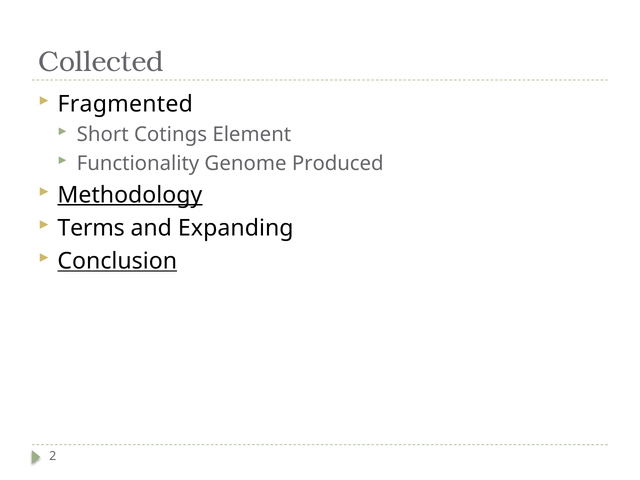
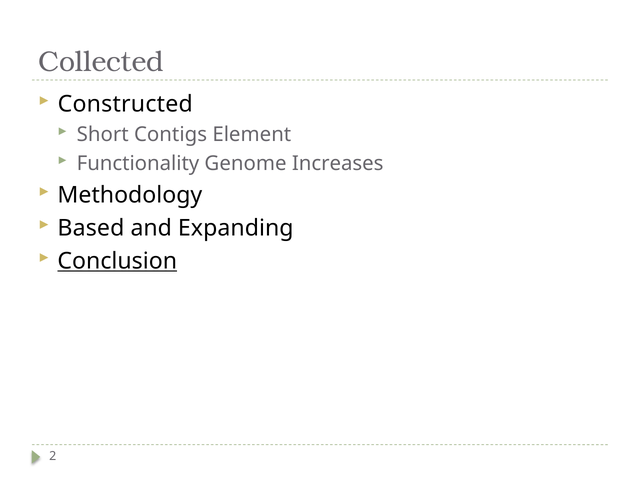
Fragmented: Fragmented -> Constructed (125, 104)
Cotings: Cotings -> Contigs (171, 134)
Produced: Produced -> Increases (338, 163)
Methodology underline: present -> none (130, 195)
Terms: Terms -> Based (91, 228)
